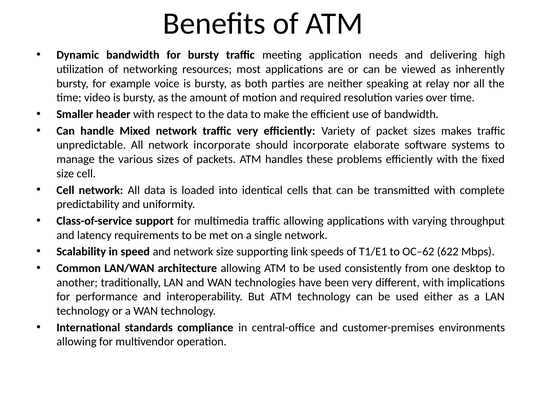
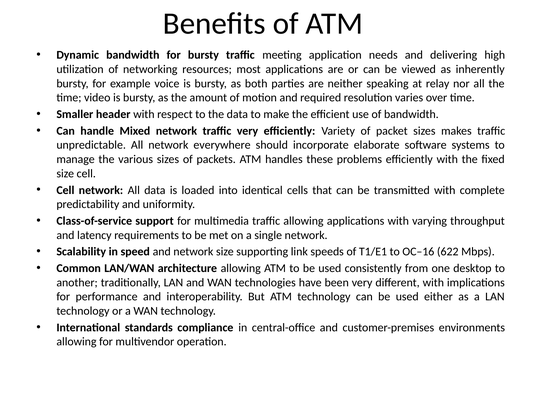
network incorporate: incorporate -> everywhere (222, 145)
OC–62: OC–62 -> OC–16 (418, 252)
